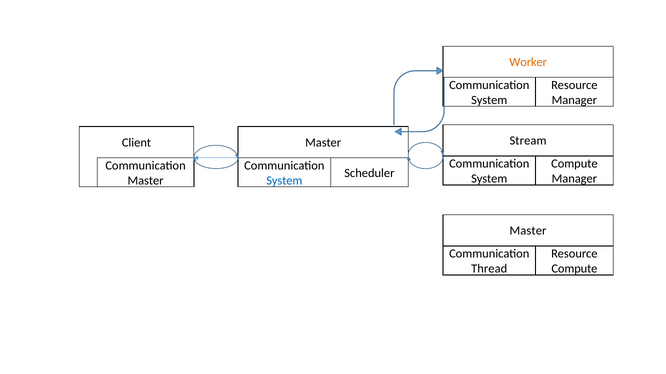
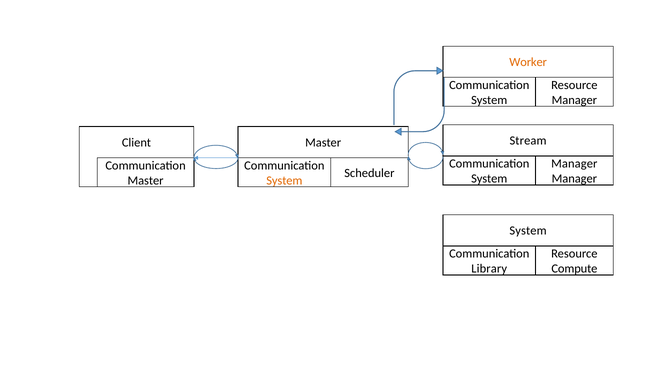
Compute: Compute -> Manager (574, 164)
System colour: blue -> orange (284, 181)
Master: Master -> System (528, 231)
Thread: Thread -> Library (489, 269)
